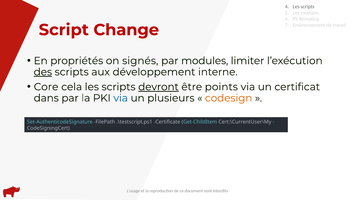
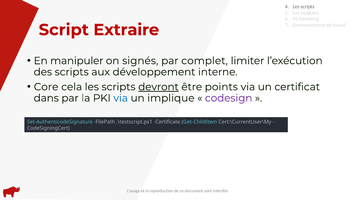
Change: Change -> Extraire (126, 30)
propriétés: propriétés -> manipuler (77, 61)
par modules: modules -> complet (205, 61)
des underline: present -> none (43, 72)
plusieurs: plusieurs -> implique (171, 98)
codesign colour: orange -> purple (229, 98)
